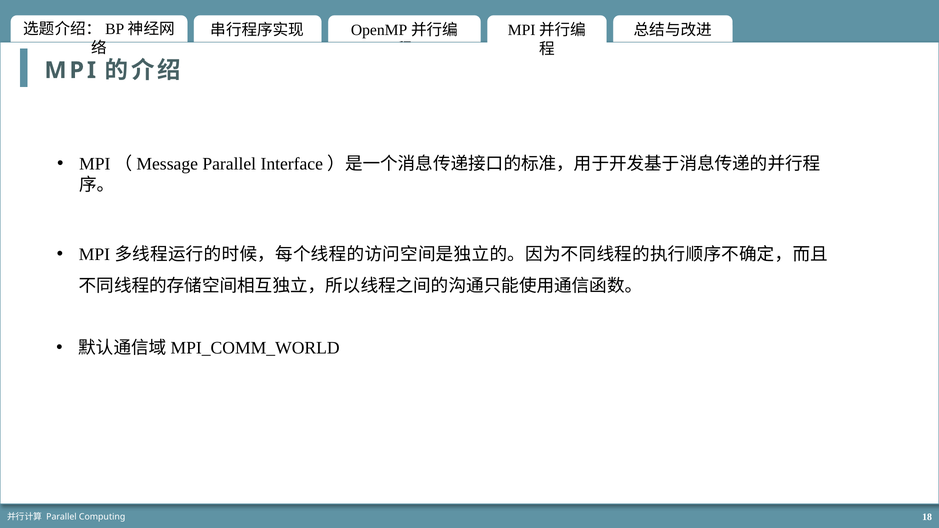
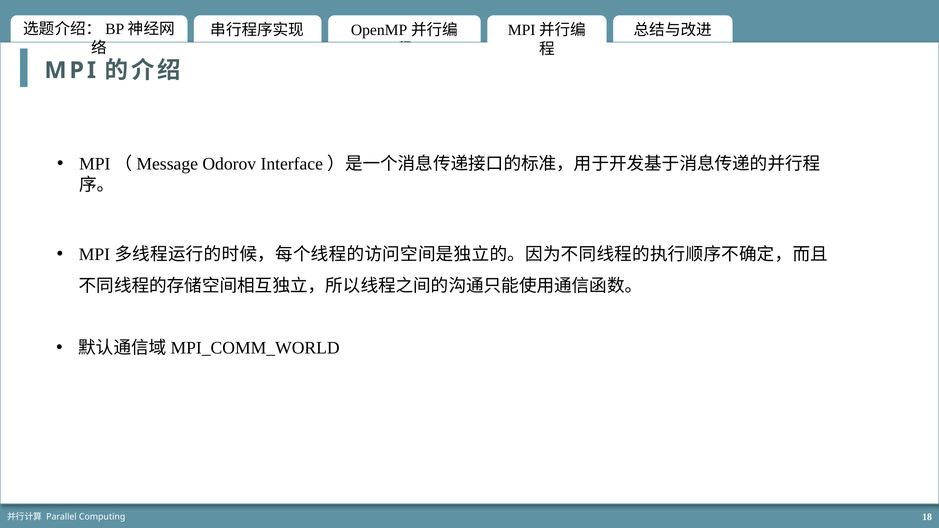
MPI（Message Parallel: Parallel -> Odorov (229, 164)
